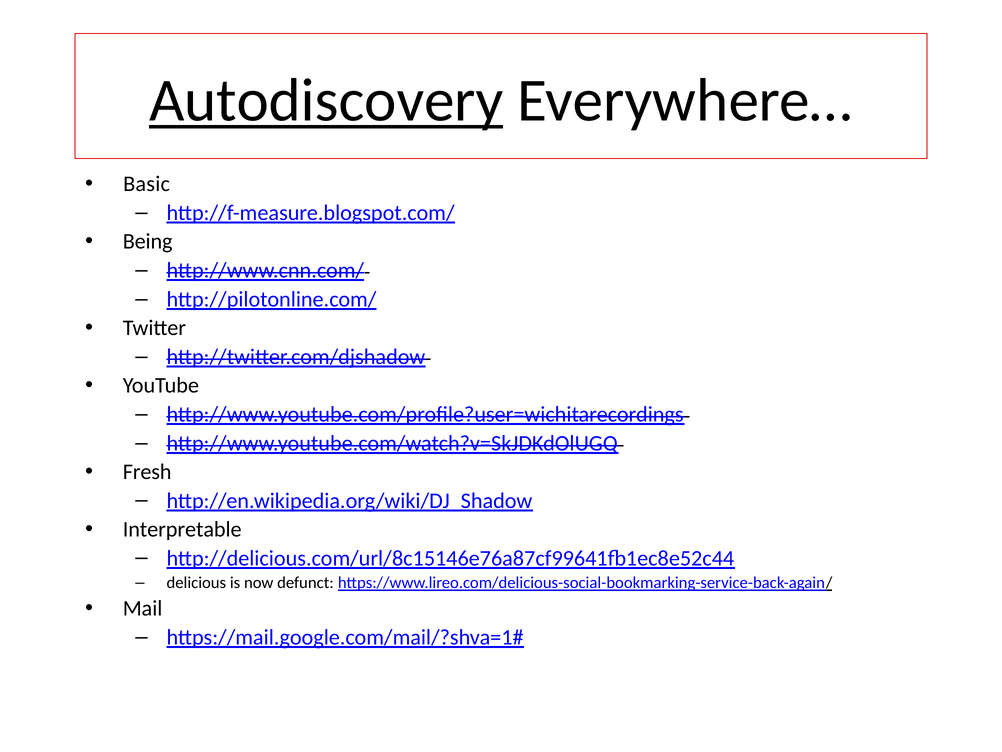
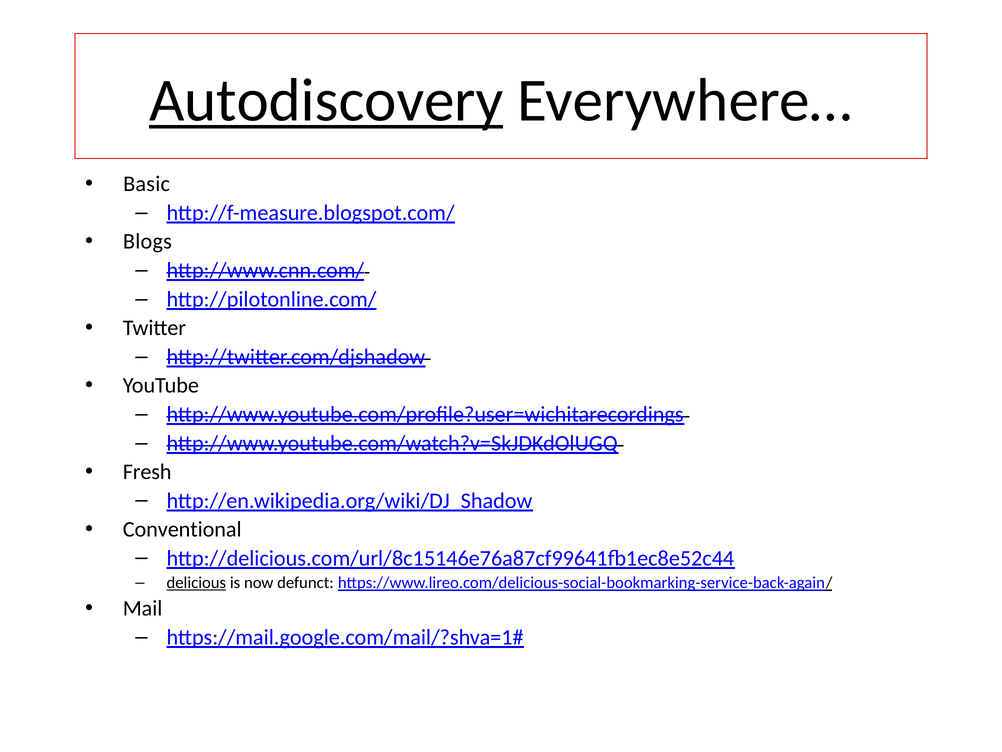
Being: Being -> Blogs (147, 241)
Interpretable: Interpretable -> Conventional (182, 529)
delicious underline: none -> present (196, 583)
